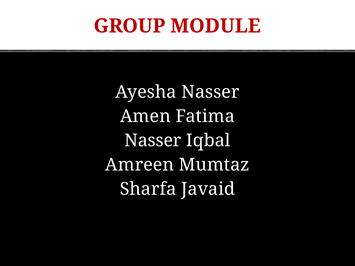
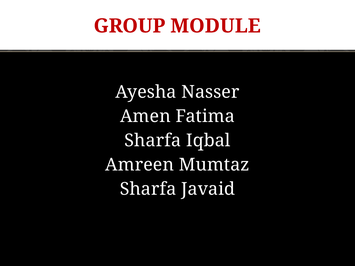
Nasser: Nasser -> Sharfa (153, 141)
